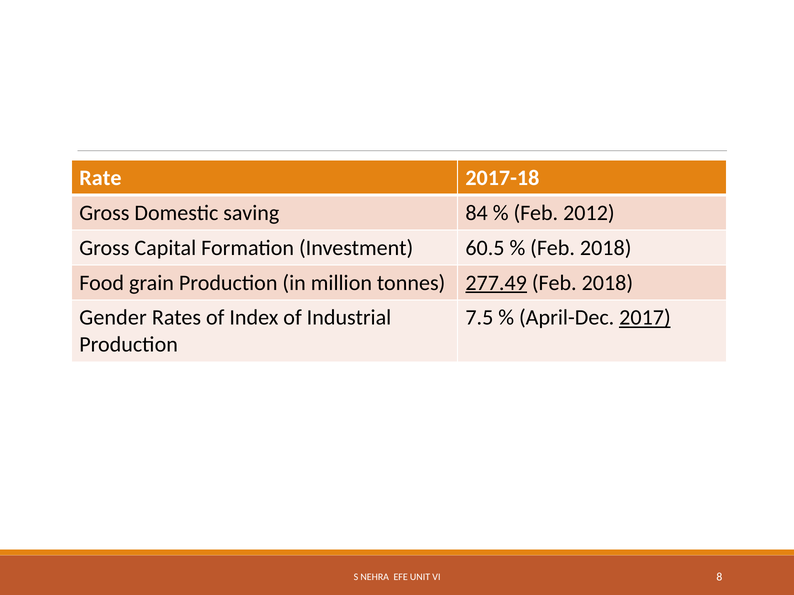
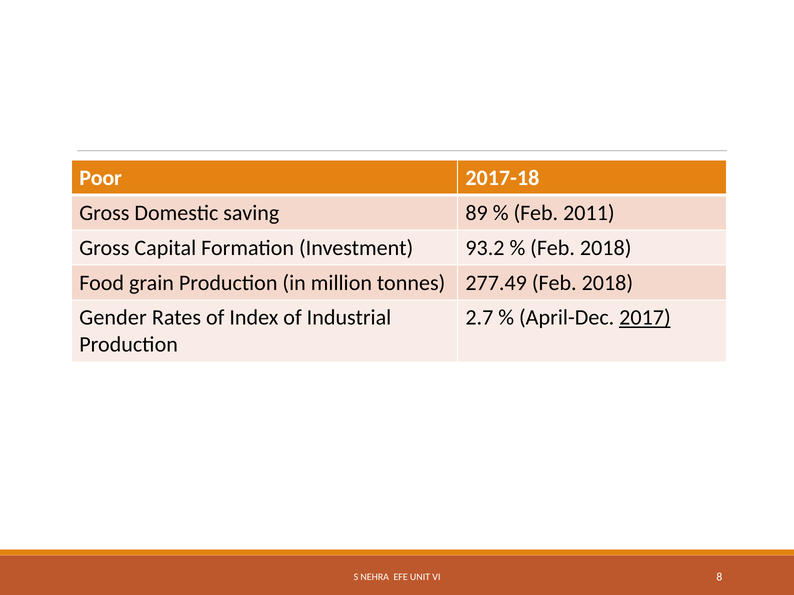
Rate: Rate -> Poor (101, 178)
84: 84 -> 89 (477, 213)
2012: 2012 -> 2011 (589, 213)
60.5: 60.5 -> 93.2 (485, 248)
277.49 underline: present -> none (496, 283)
7.5: 7.5 -> 2.7 (479, 318)
